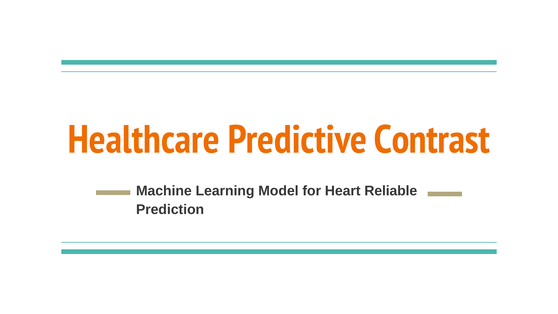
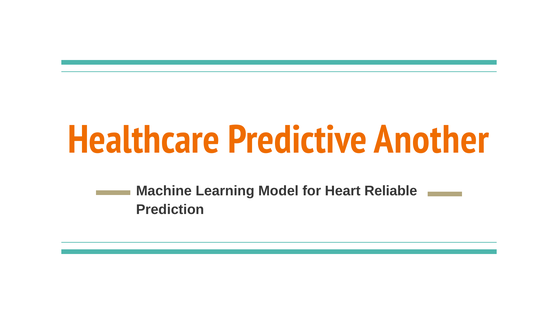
Contrast: Contrast -> Another (432, 140)
